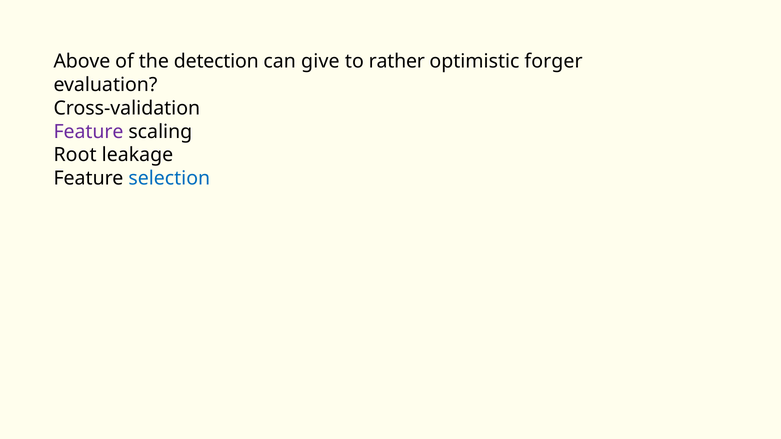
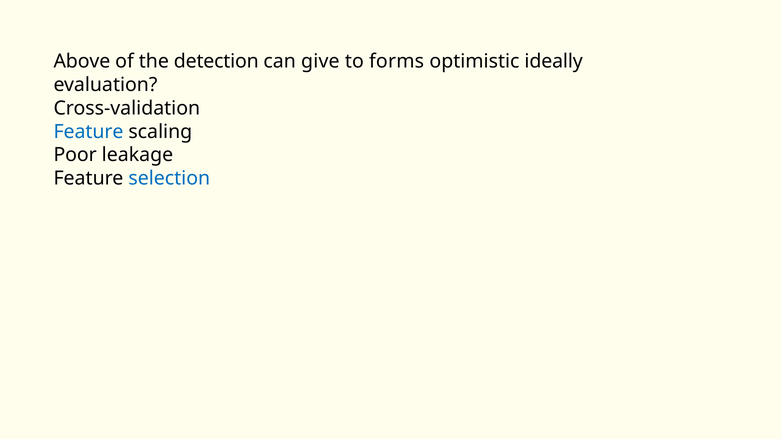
rather: rather -> forms (397, 61)
forger: forger -> ideally (554, 61)
Feature colour: purple -> blue (88, 132)
Root: Root -> Poor (75, 155)
